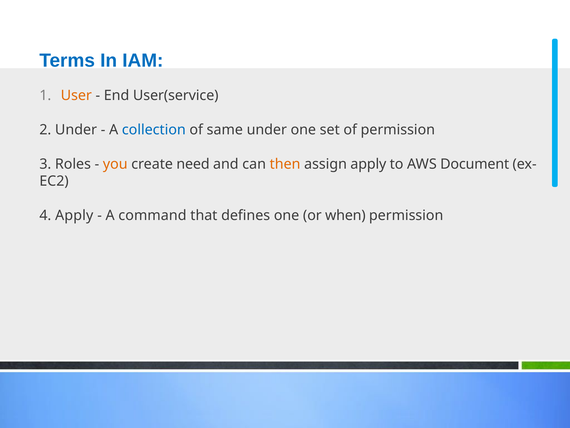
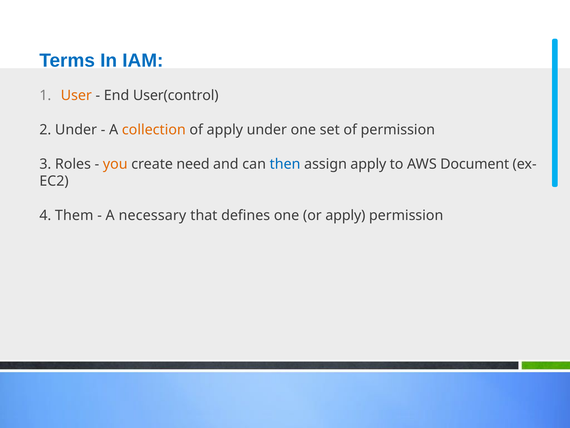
User(service: User(service -> User(control (176, 95)
collection colour: blue -> orange (154, 130)
of same: same -> apply (225, 130)
then colour: orange -> blue (285, 164)
4 Apply: Apply -> Them (74, 215)
command: command -> necessary (152, 215)
or when: when -> apply (345, 215)
